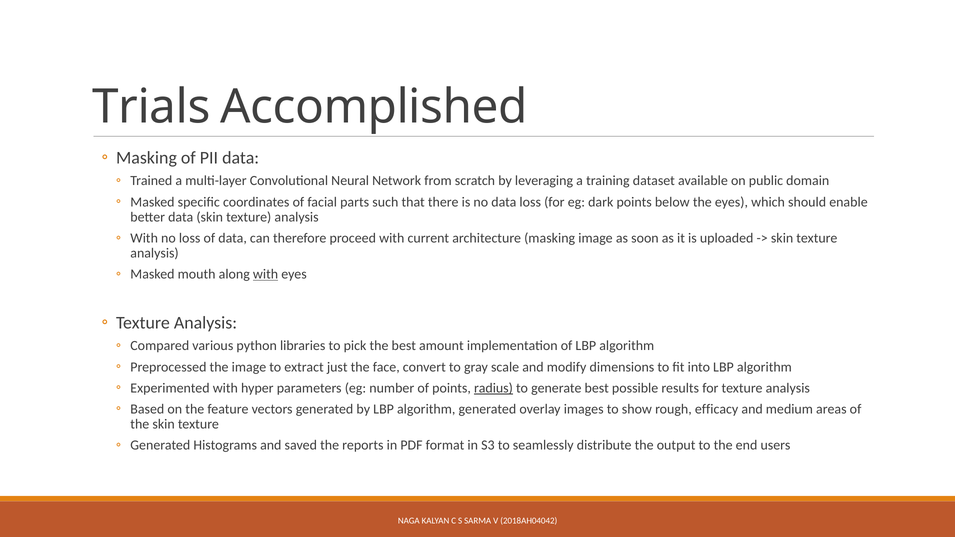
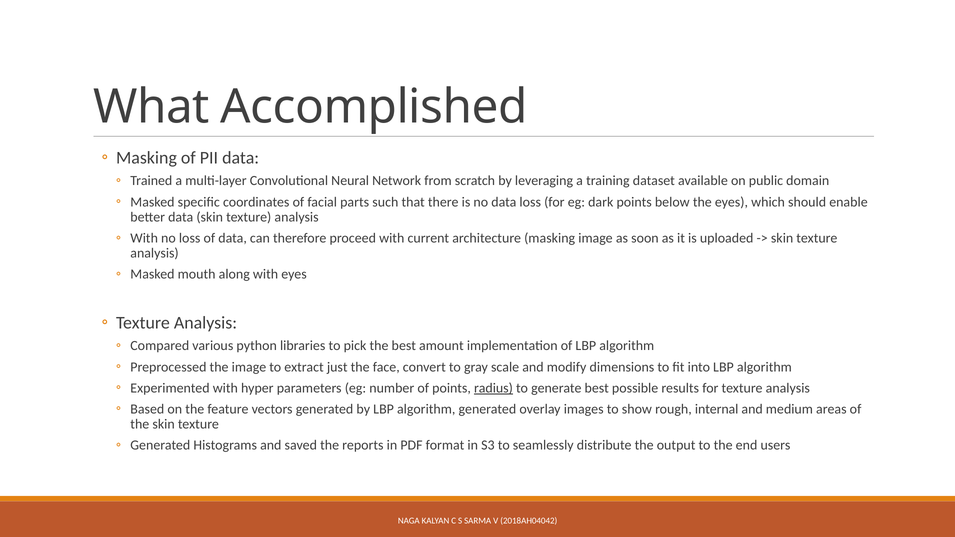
Trials: Trials -> What (151, 107)
with underline: present -> none (266, 274)
efficacy: efficacy -> internal (717, 409)
